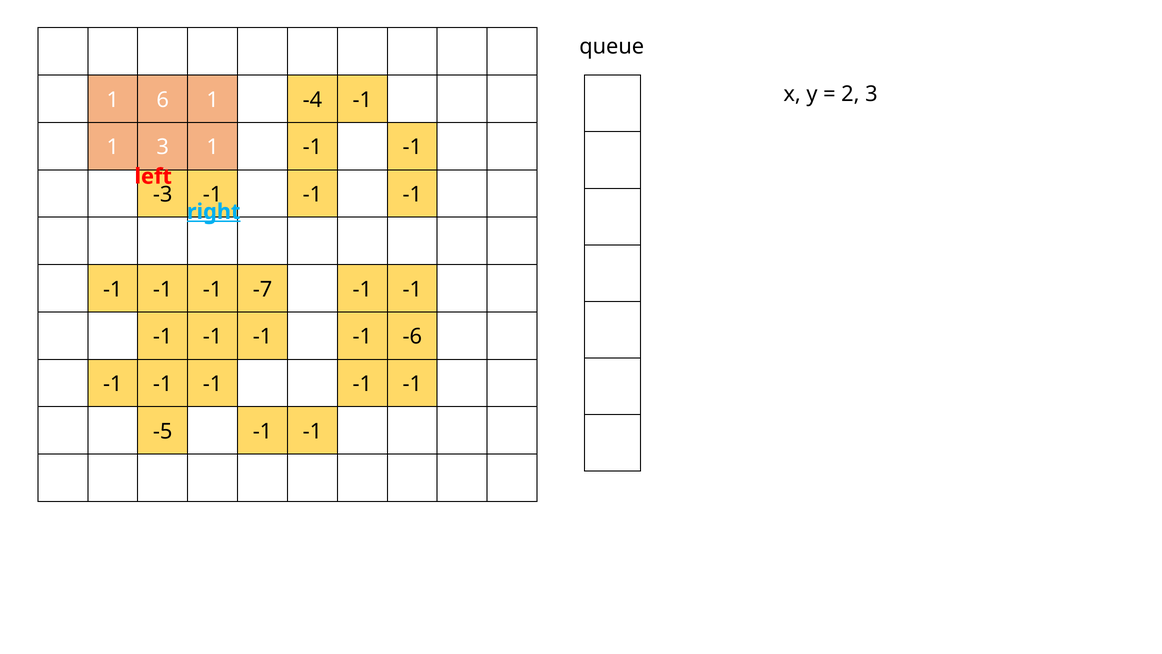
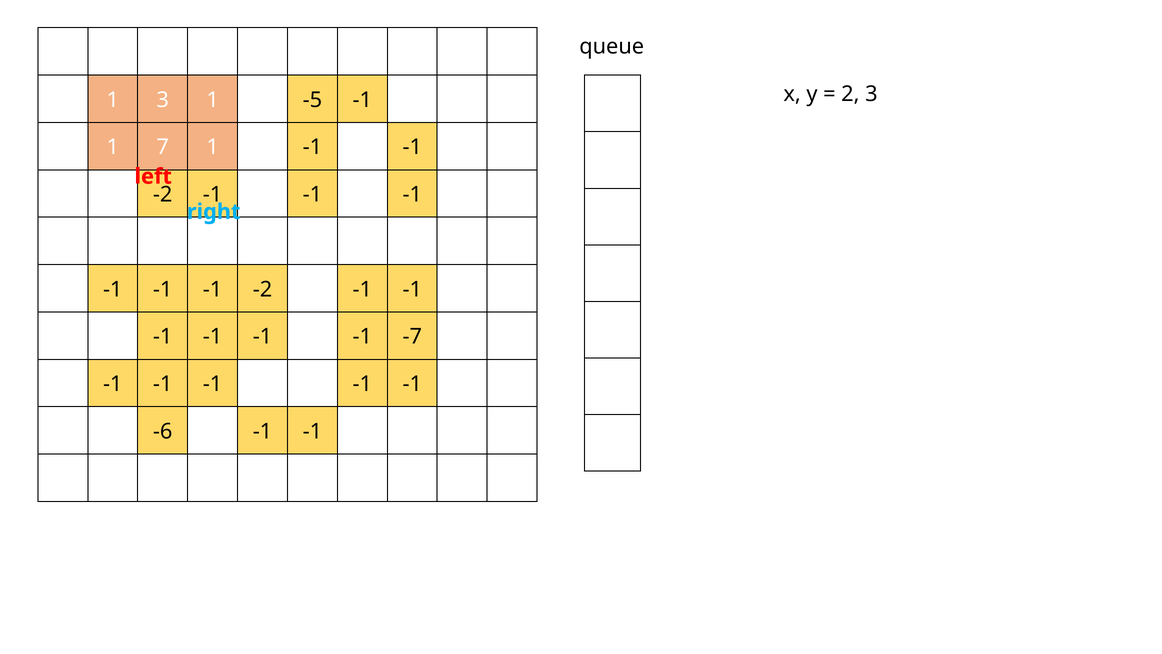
1 6: 6 -> 3 (163, 100)
-4: -4 -> -5 (312, 100)
1 3: 3 -> 7 (163, 147)
-3: -3 -> -2 (163, 195)
right underline: present -> none (214, 212)
-1 -1 -1 -7: -7 -> -2 (262, 289)
-6: -6 -> -7 (412, 337)
-5: -5 -> -6 (163, 431)
